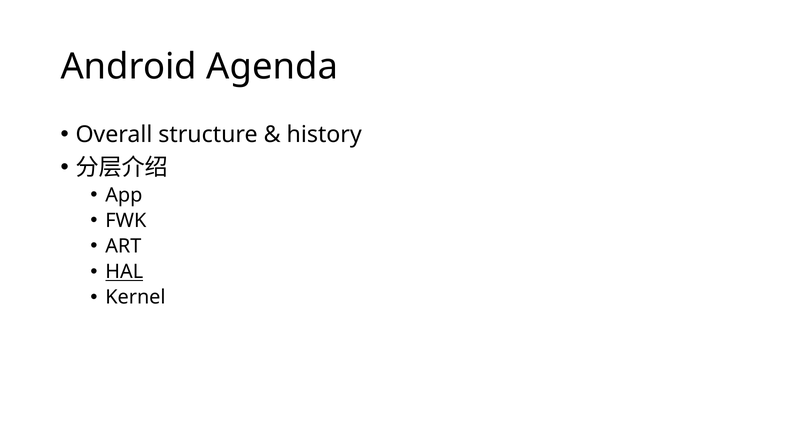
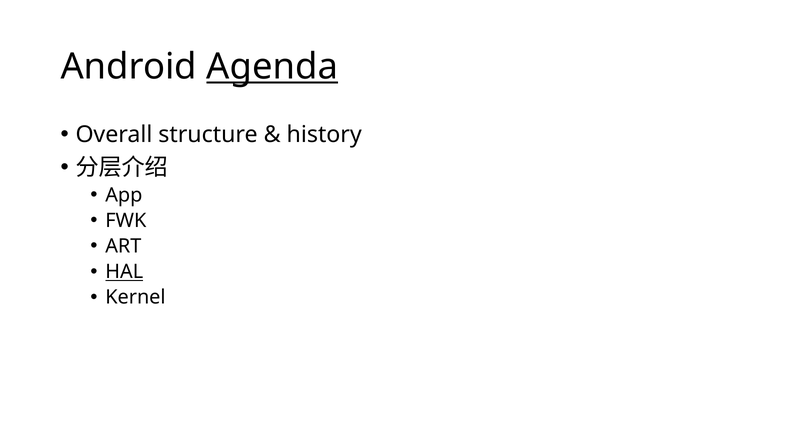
Agenda underline: none -> present (272, 67)
